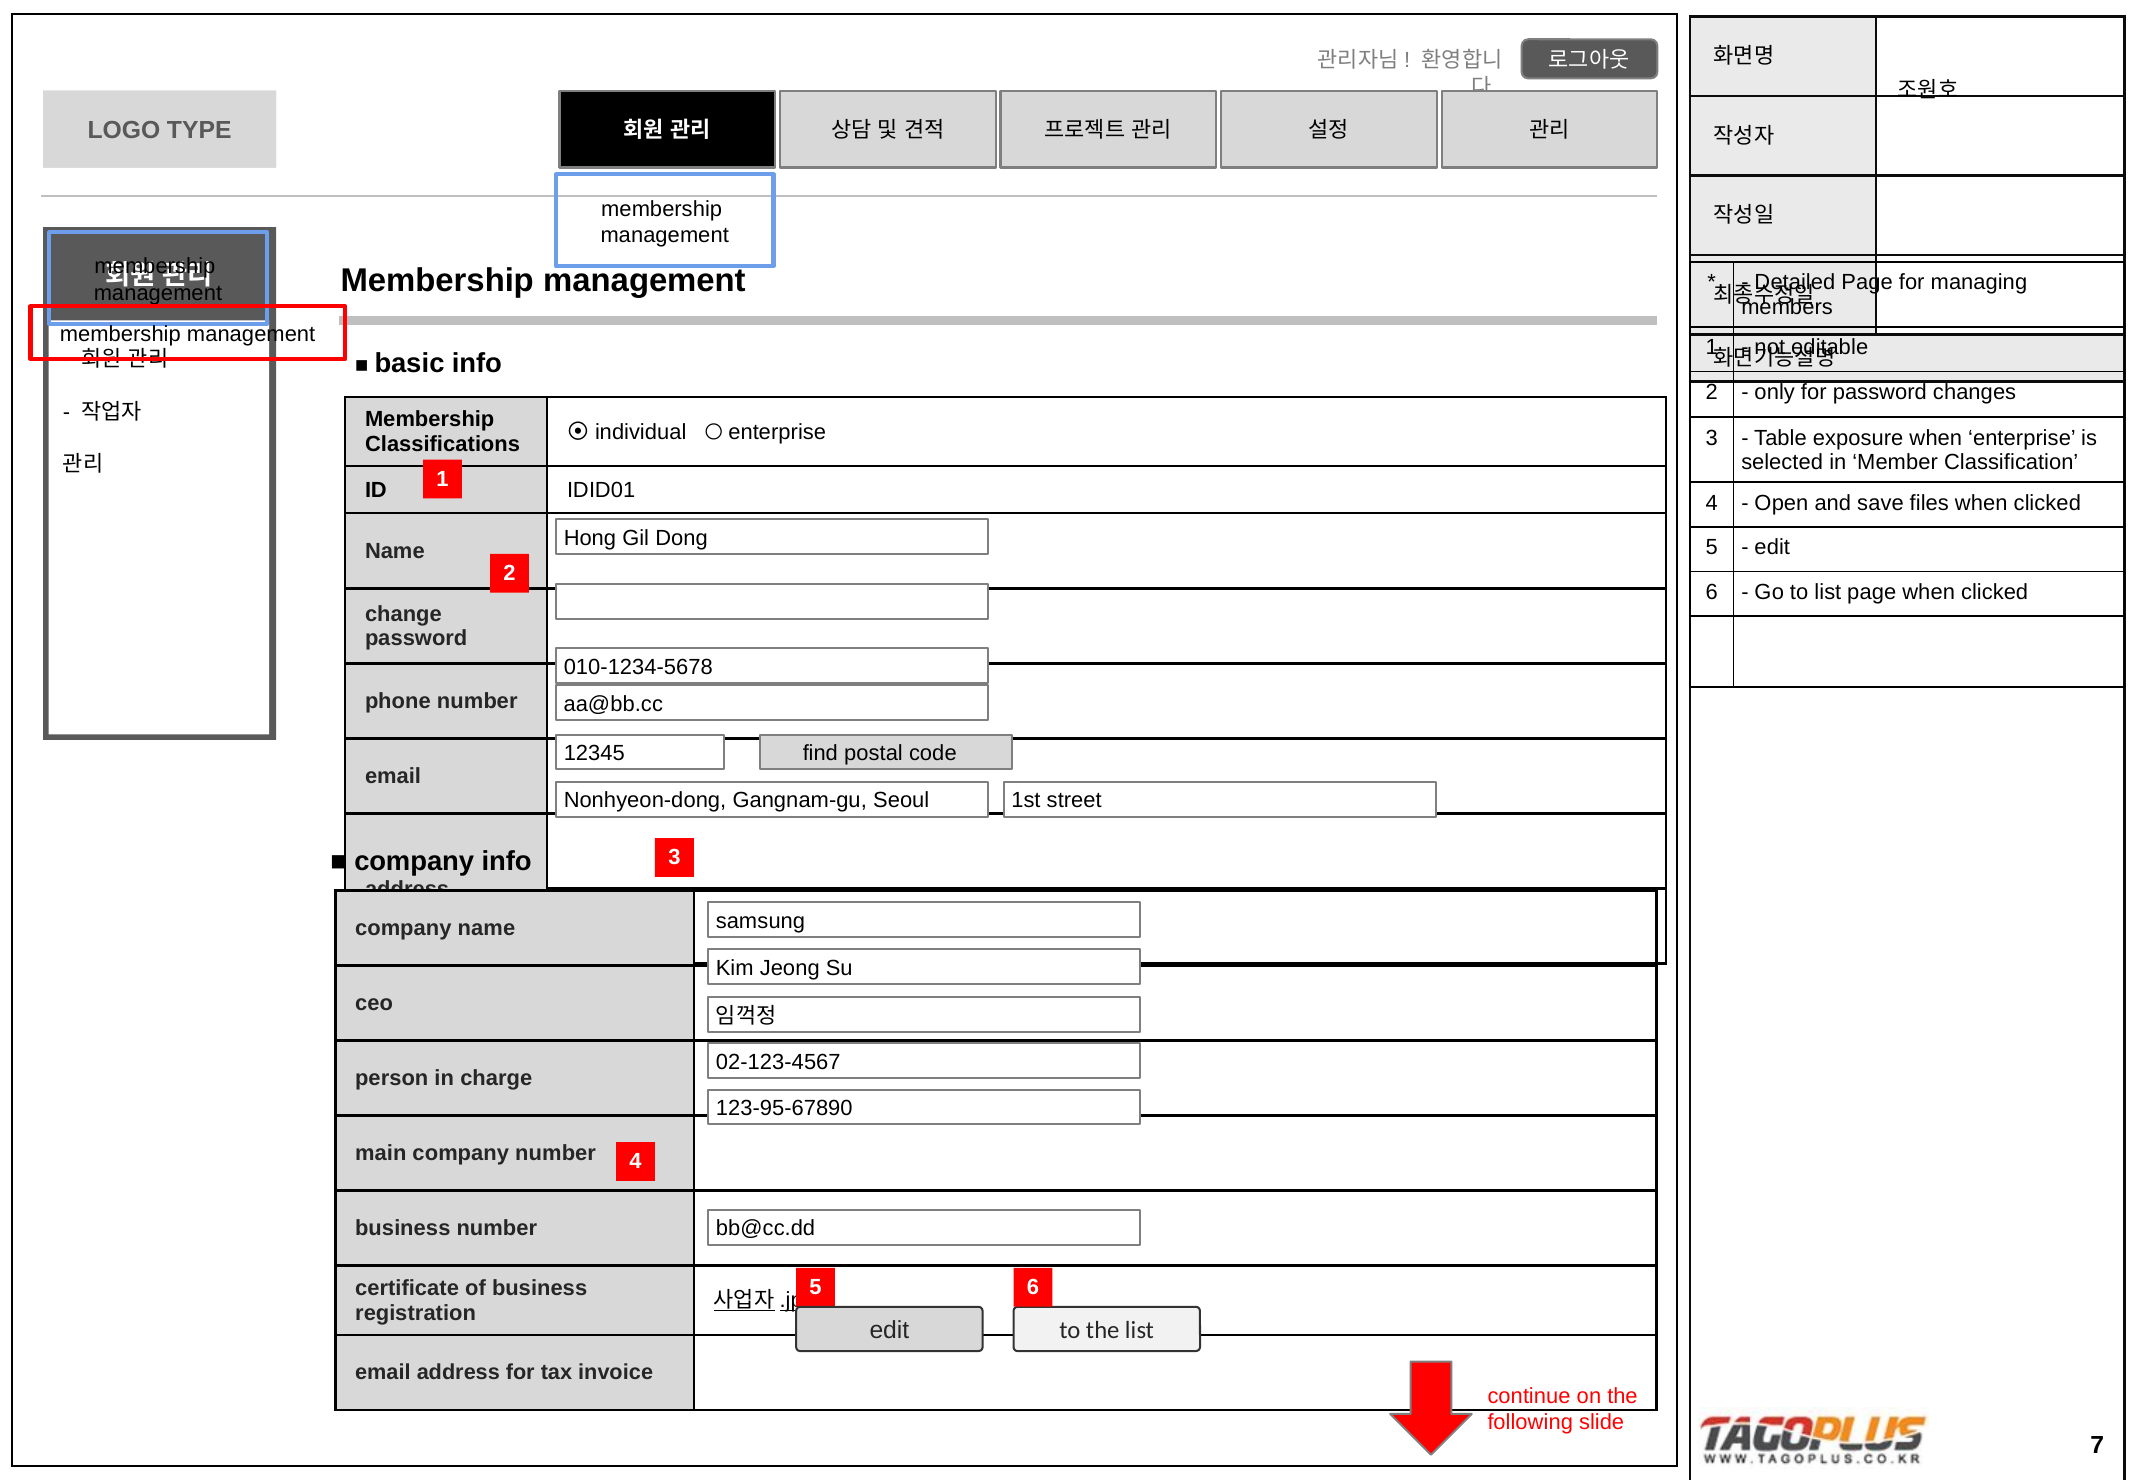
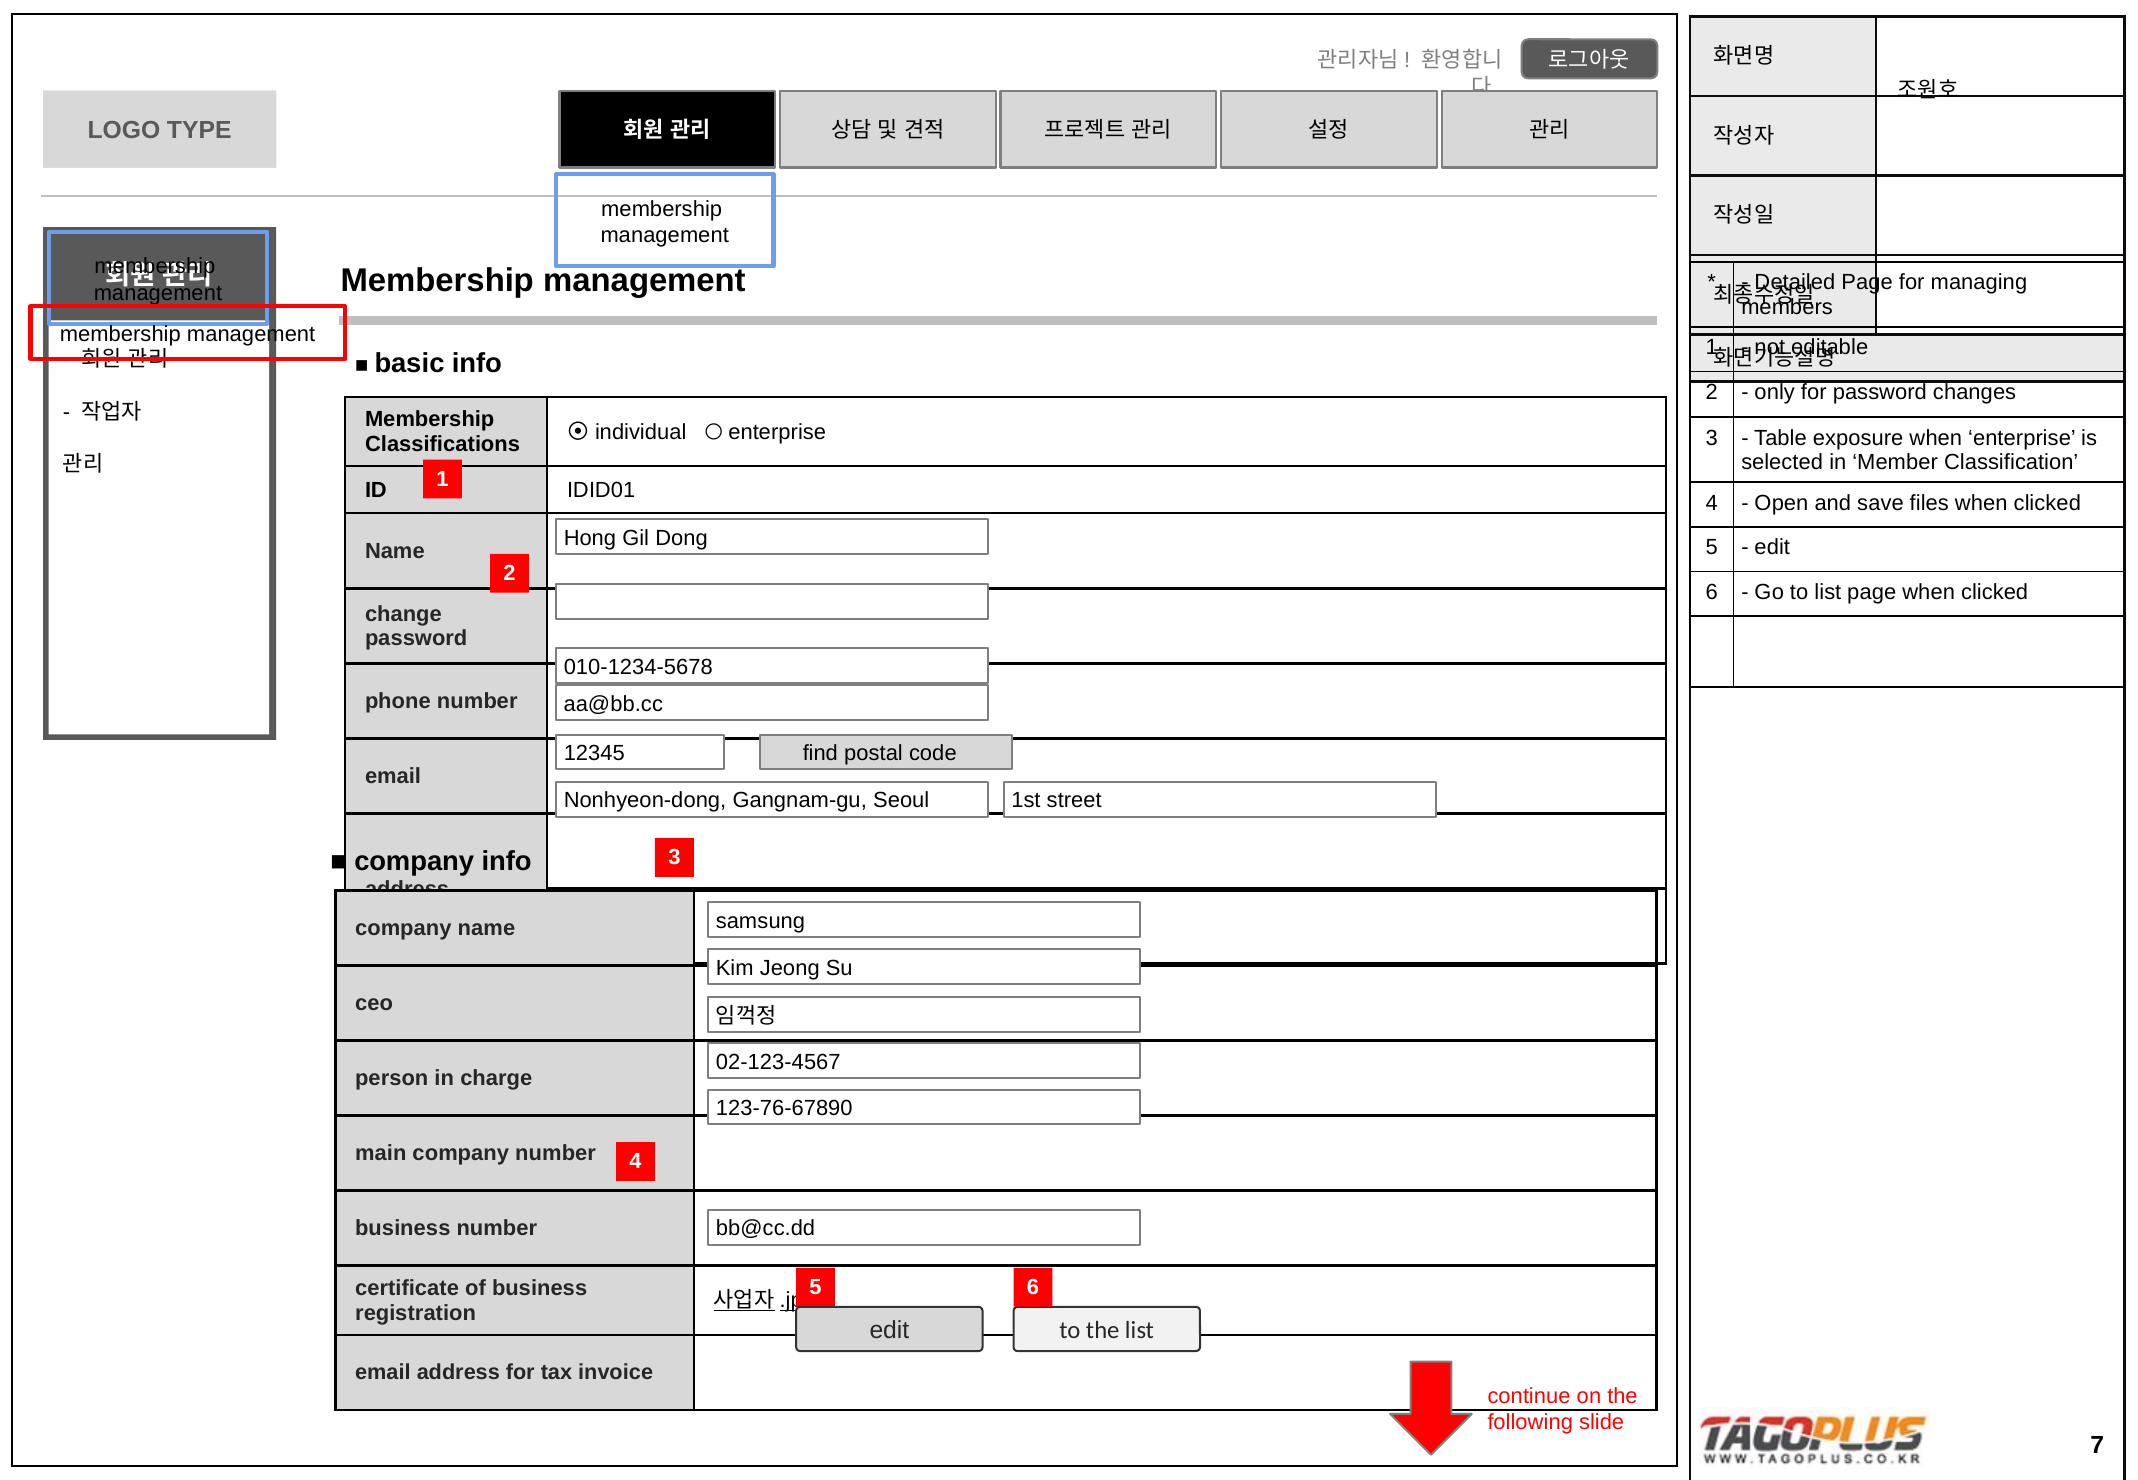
123-95-67890: 123-95-67890 -> 123-76-67890 (784, 1109)
